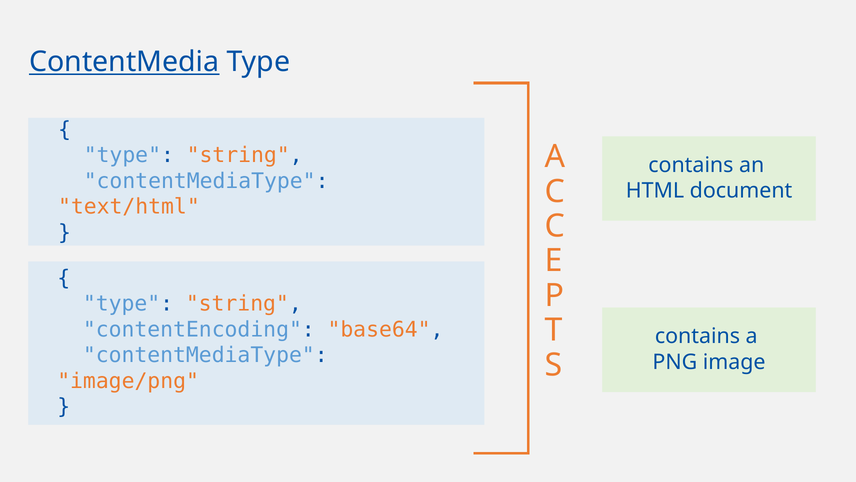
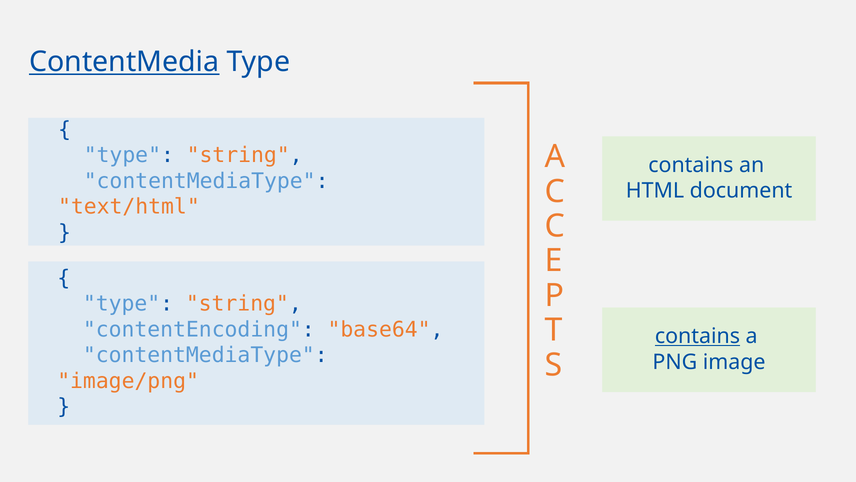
contains underline: none -> present (697, 336)
